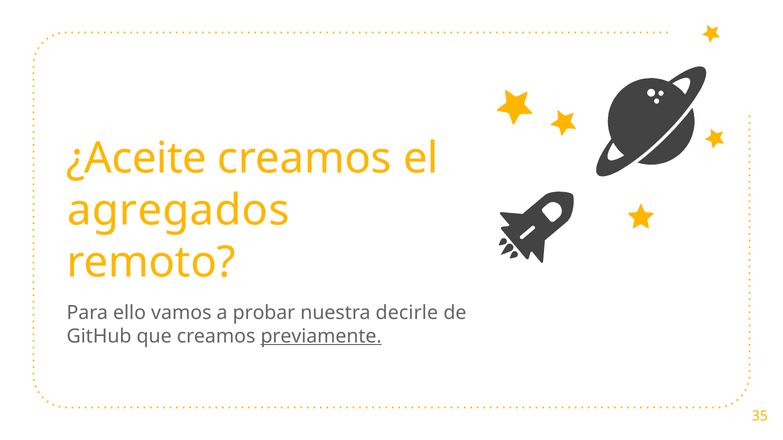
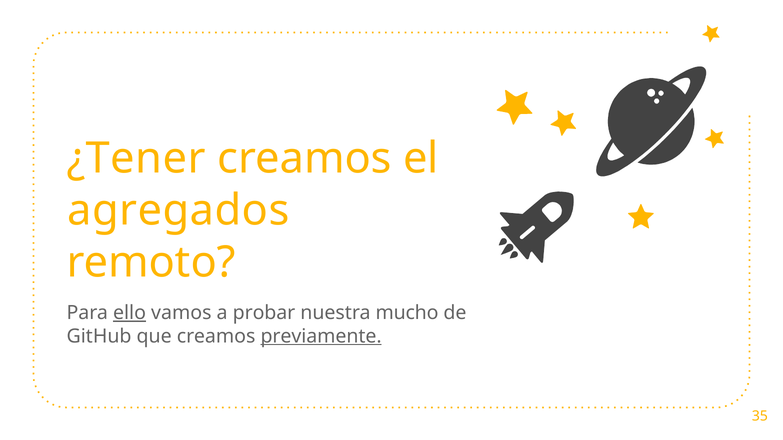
¿Aceite: ¿Aceite -> ¿Tener (136, 158)
ello underline: none -> present (130, 313)
decirle: decirle -> mucho (407, 313)
